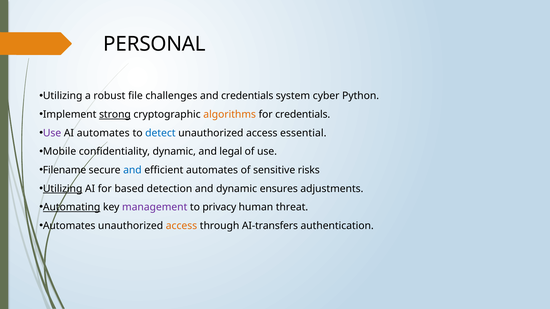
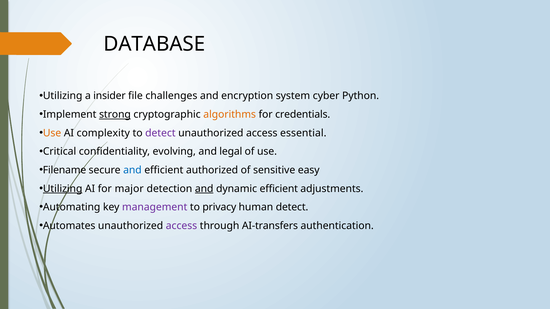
PERSONAL: PERSONAL -> DATABASE (154, 44)
robust: robust -> insider (109, 96)
and credentials: credentials -> encryption (247, 96)
Use colour: purple -> orange (52, 133)
AI automates: automates -> complexity (103, 133)
detect colour: blue -> purple (160, 133)
Mobile: Mobile -> Critical (60, 152)
confidentiality dynamic: dynamic -> evolving (174, 152)
efficient automates: automates -> authorized (212, 170)
risks: risks -> easy (309, 170)
based: based -> major (129, 189)
and underline: none -> present (204, 189)
dynamic ensures: ensures -> efficient (279, 189)
Automating underline: present -> none (72, 207)
human threat: threat -> detect (292, 207)
access colour: orange -> purple (181, 226)
